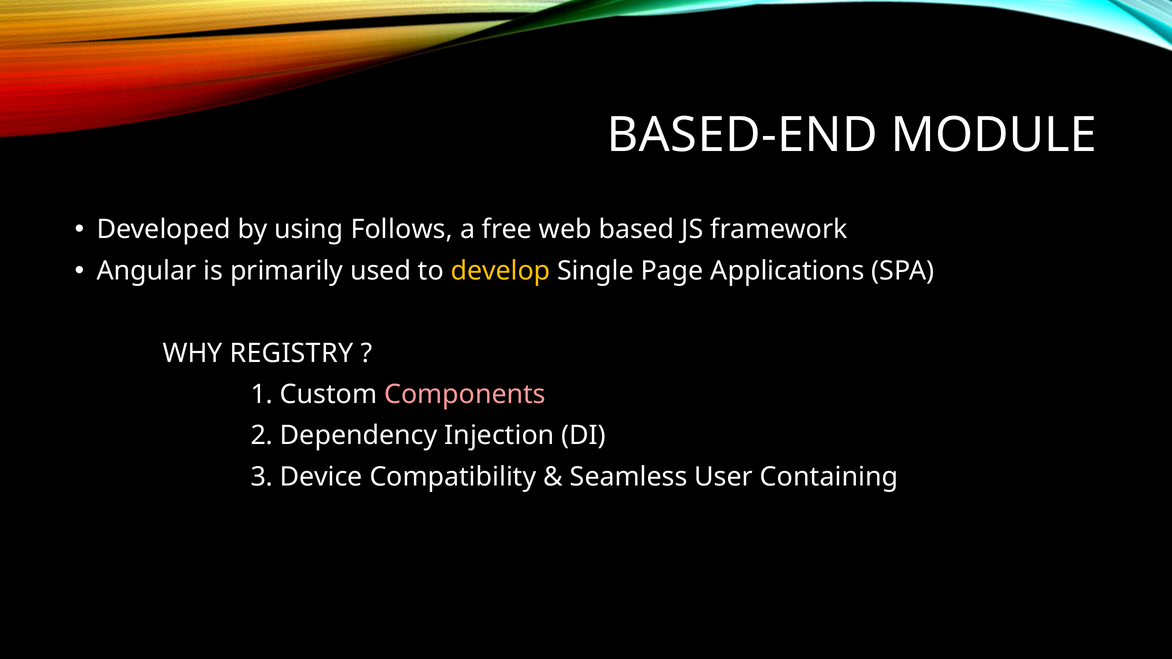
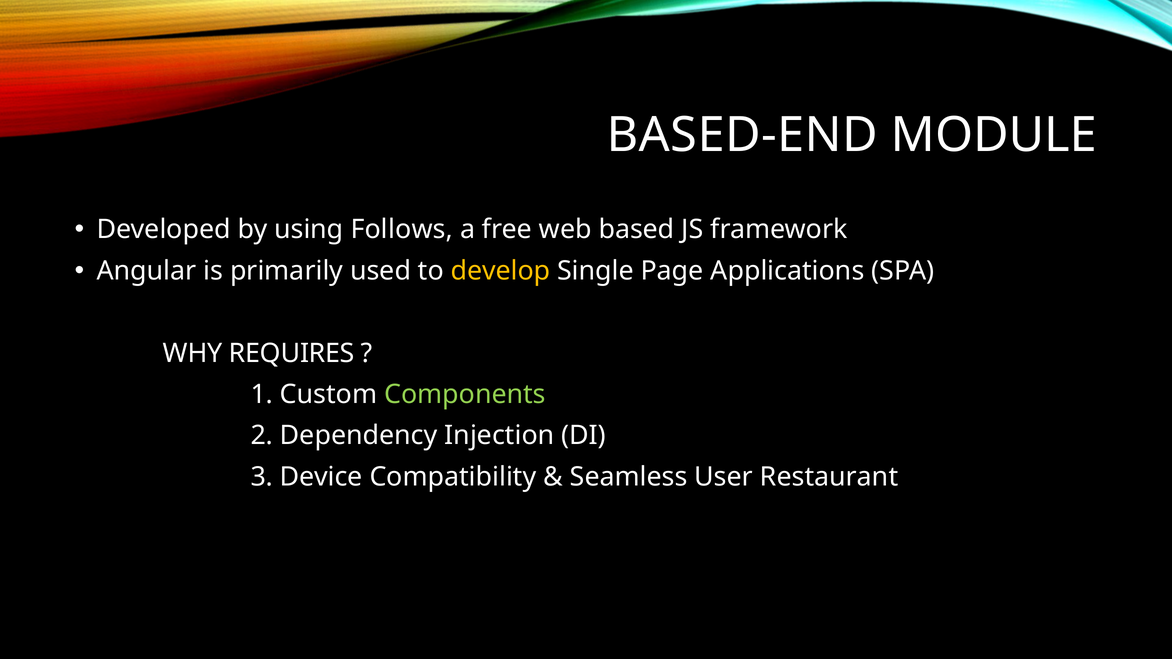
REGISTRY: REGISTRY -> REQUIRES (292, 353)
Components colour: pink -> light green (465, 395)
Containing: Containing -> Restaurant (829, 477)
